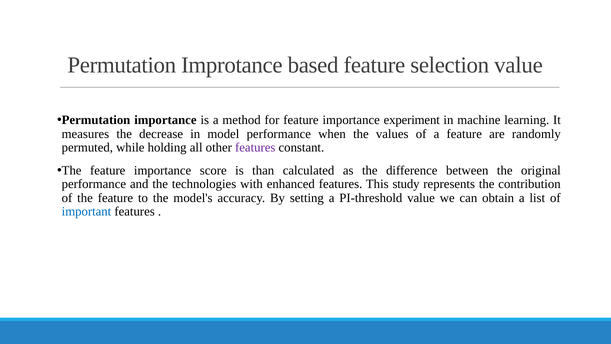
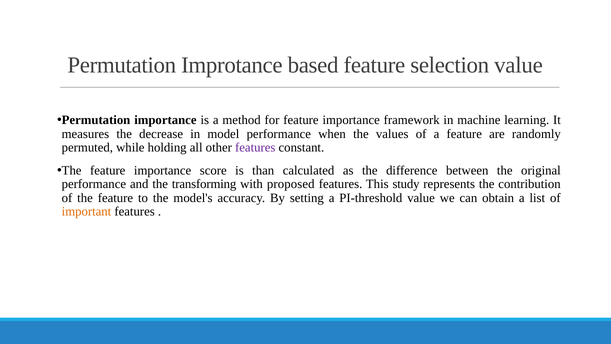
experiment: experiment -> framework (412, 120)
technologies: technologies -> transforming (204, 184)
enhanced: enhanced -> proposed (291, 184)
important colour: blue -> orange (86, 211)
